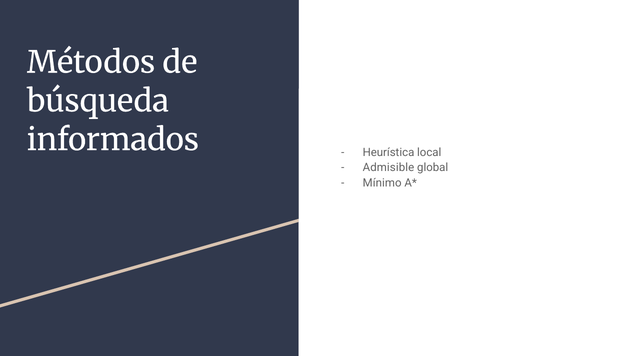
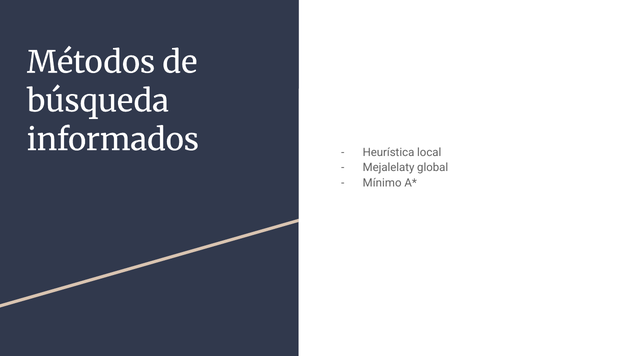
Admisible: Admisible -> Mejalelaty (389, 168)
